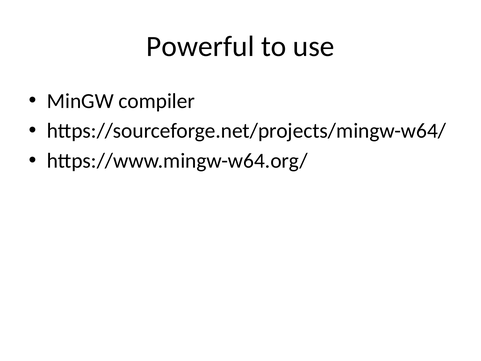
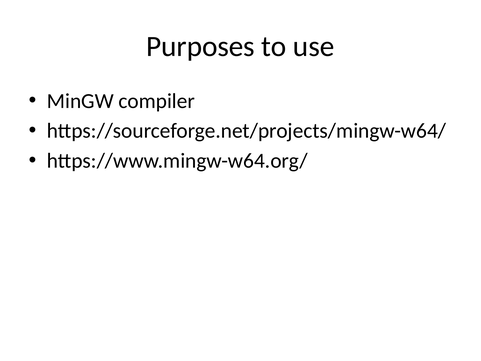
Powerful: Powerful -> Purposes (200, 47)
